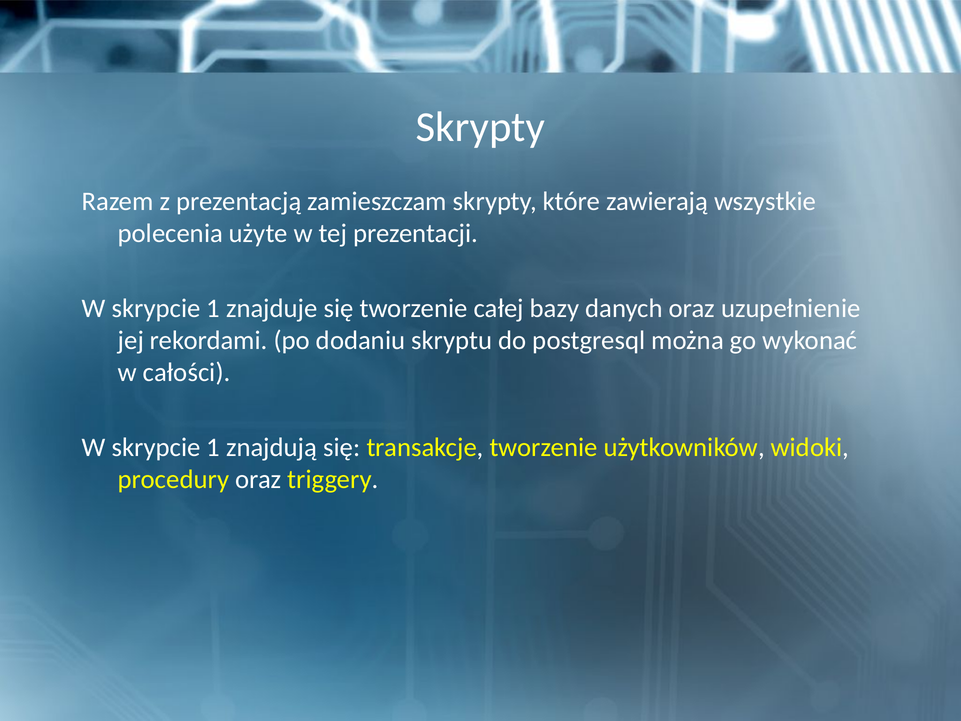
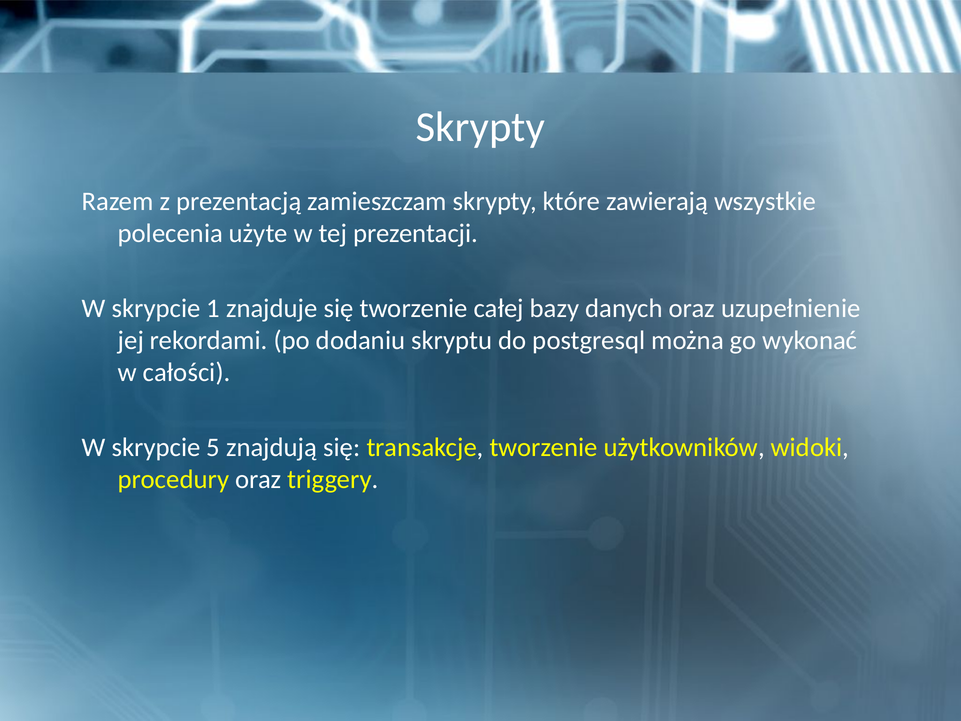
1: 1 -> 5 (213, 447)
